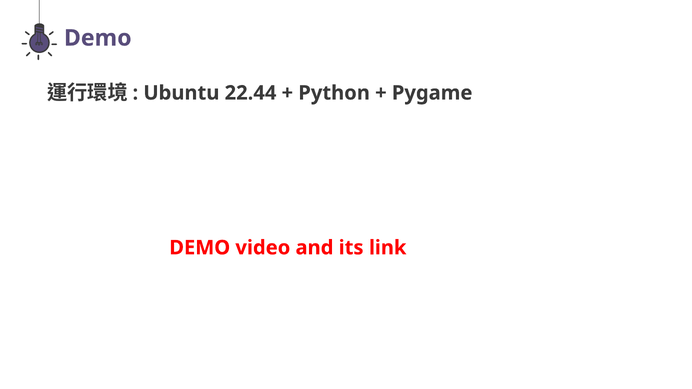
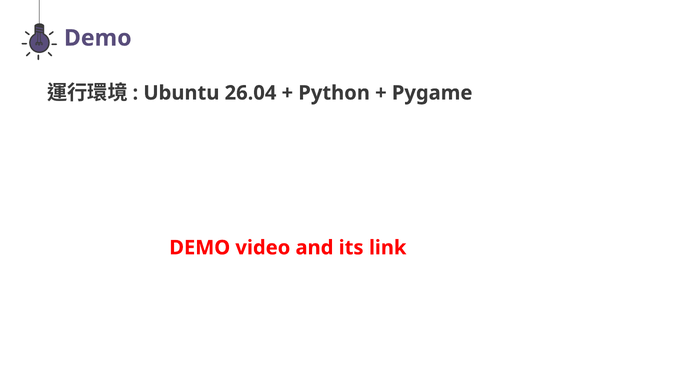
22.44: 22.44 -> 26.04 (250, 93)
